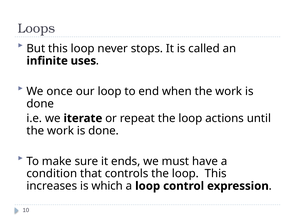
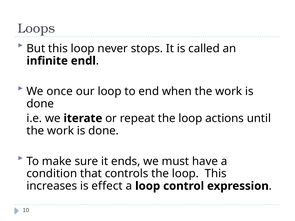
uses: uses -> endl (83, 61)
which: which -> effect (107, 186)
